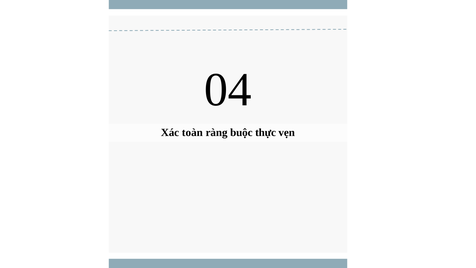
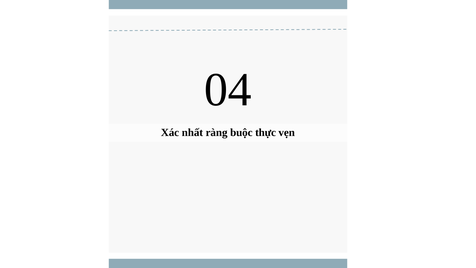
toàn: toàn -> nhất (192, 133)
